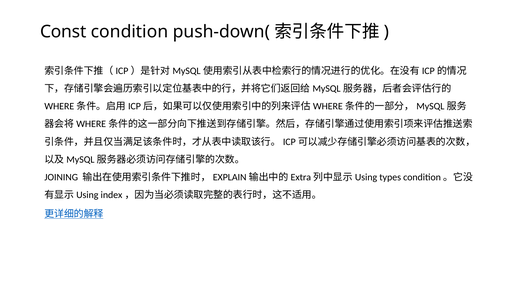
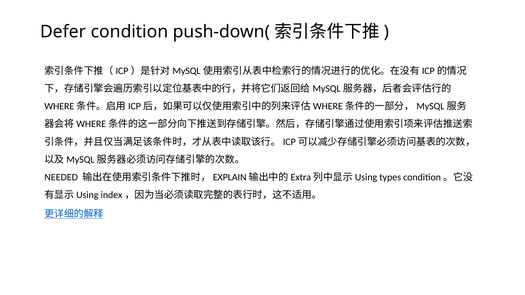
Const: Const -> Defer (63, 32)
JOINING: JOINING -> NEEDED (61, 177)
